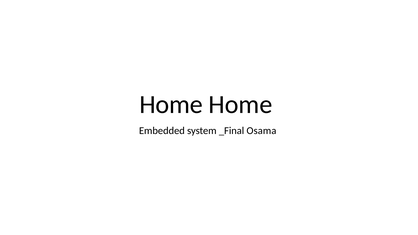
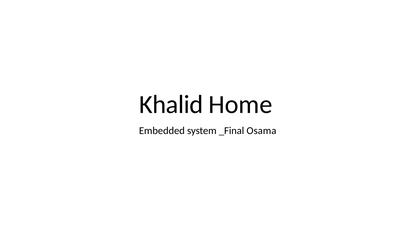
Home: Home -> Khalid (171, 104)
